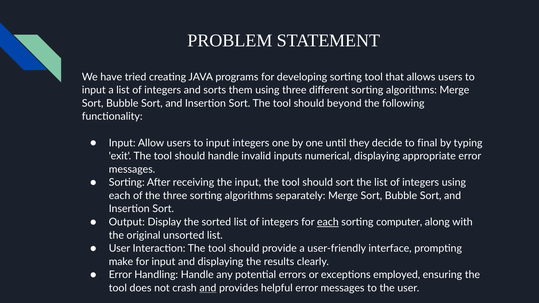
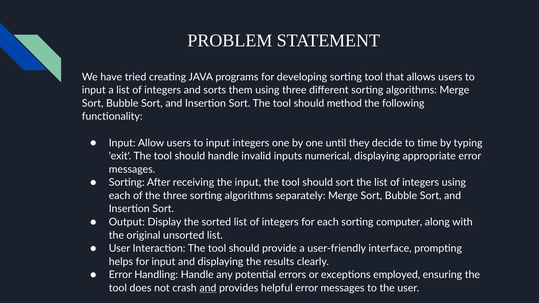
beyond: beyond -> method (344, 103)
final: final -> time (427, 143)
each underline: present -> none (328, 222)
make: make -> helps (121, 262)
